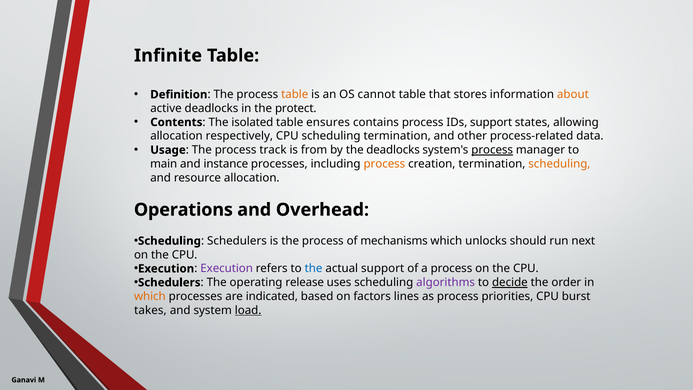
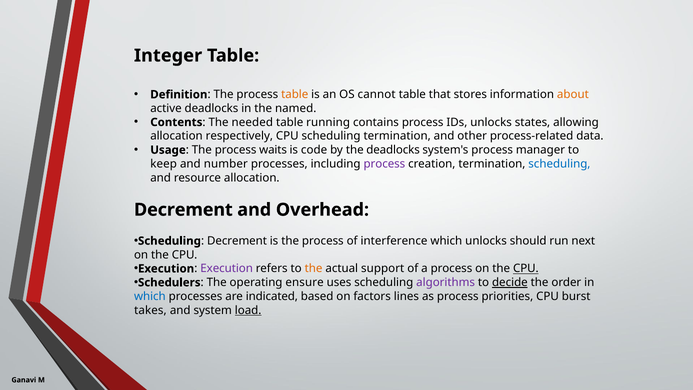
Infinite: Infinite -> Integer (168, 56)
protect: protect -> named (296, 108)
isolated: isolated -> needed (252, 122)
ensures: ensures -> running (328, 122)
IDs support: support -> unlocks (491, 122)
track: track -> waits (273, 150)
from: from -> code (314, 150)
process underline: present -> none (492, 150)
main: main -> keep (164, 164)
instance: instance -> number (226, 164)
process colour: orange -> purple (384, 164)
scheduling colour: orange -> blue (559, 164)
Operations: Operations -> Decrement (183, 210)
Scheduling Schedulers: Schedulers -> Decrement (237, 241)
mechanisms: mechanisms -> interference (394, 241)
the colour: blue -> orange (314, 269)
CPU underline: none -> present (526, 269)
release: release -> ensure (305, 282)
which colour: orange -> blue (150, 296)
